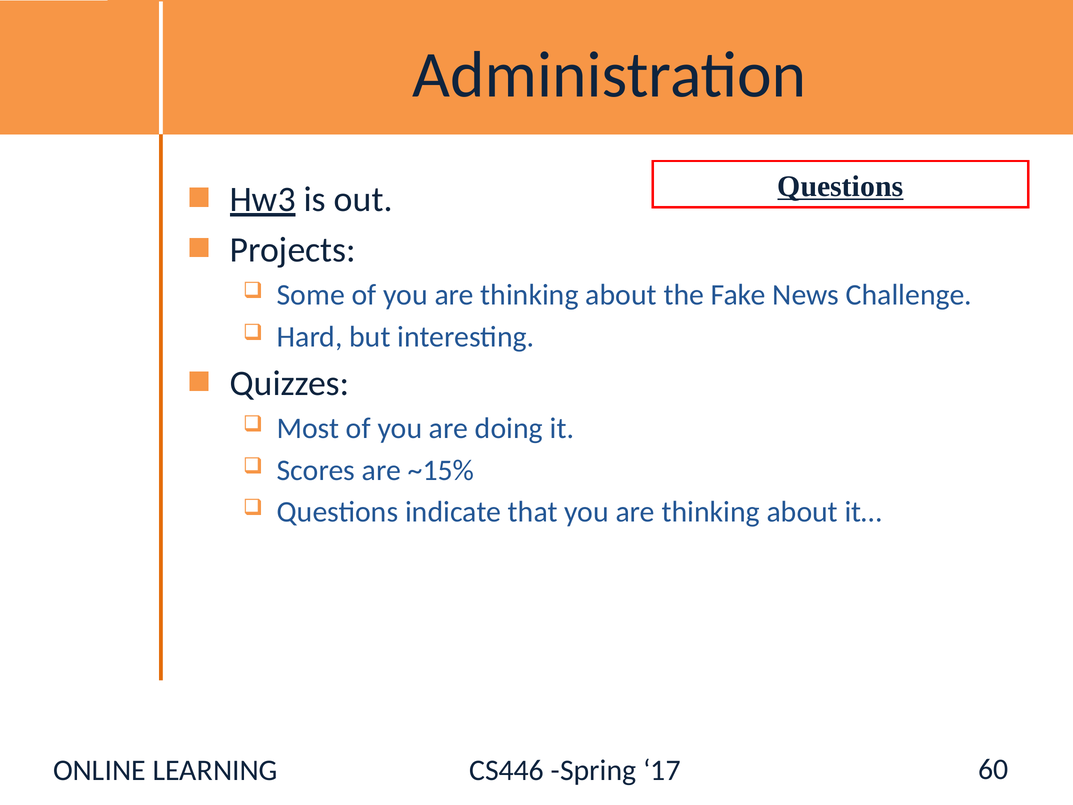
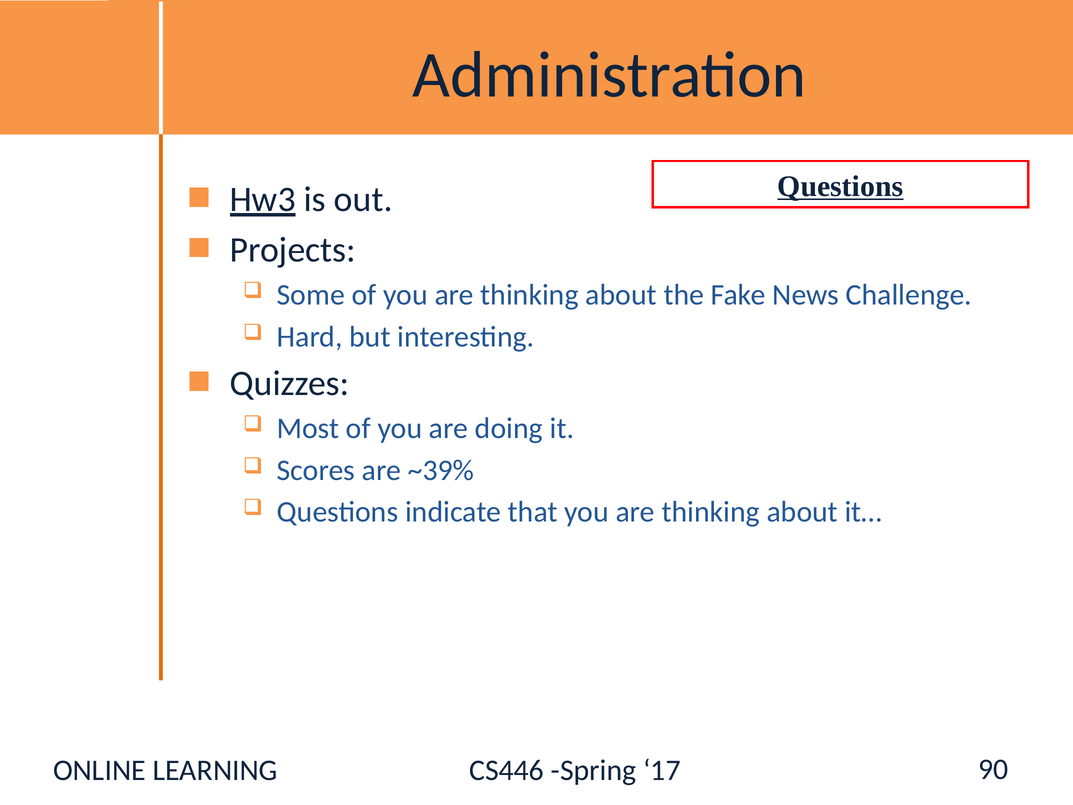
~15%: ~15% -> ~39% (441, 470)
60: 60 -> 90 (993, 769)
